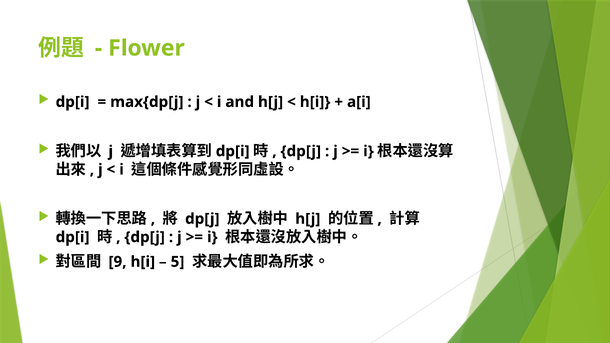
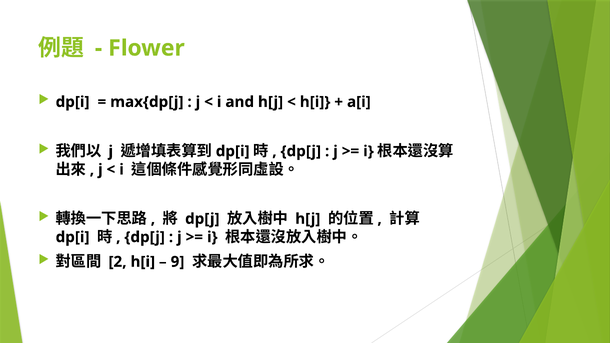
9: 9 -> 2 (118, 262)
5: 5 -> 9 (178, 262)
